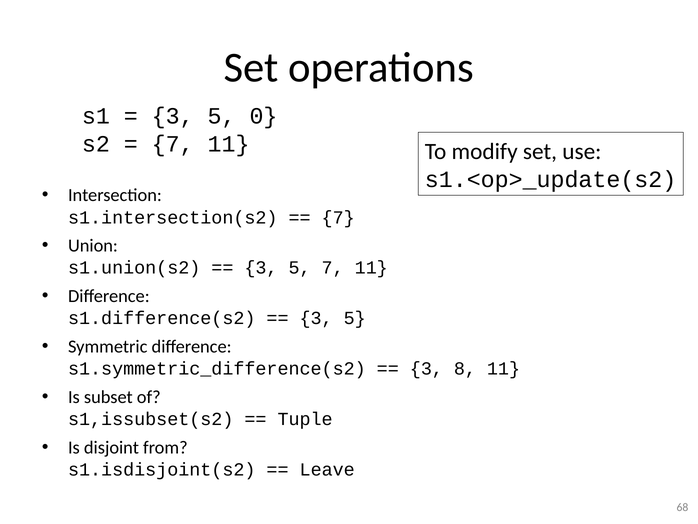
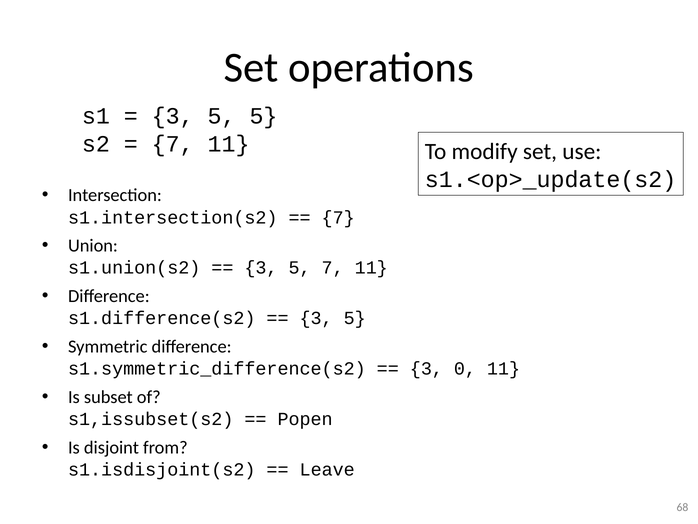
5 0: 0 -> 5 (263, 116)
8: 8 -> 0 (465, 368)
Tuple: Tuple -> Popen (305, 419)
